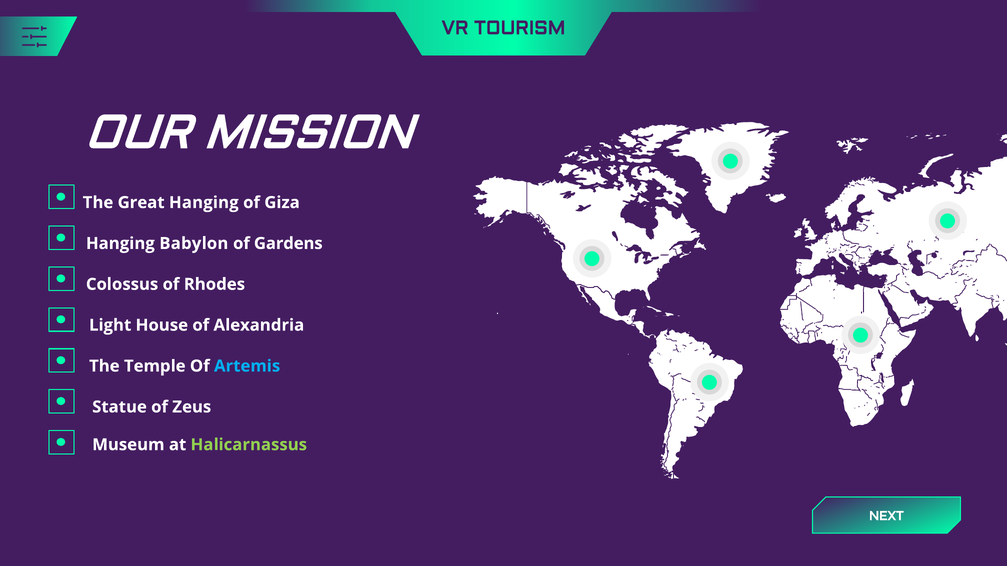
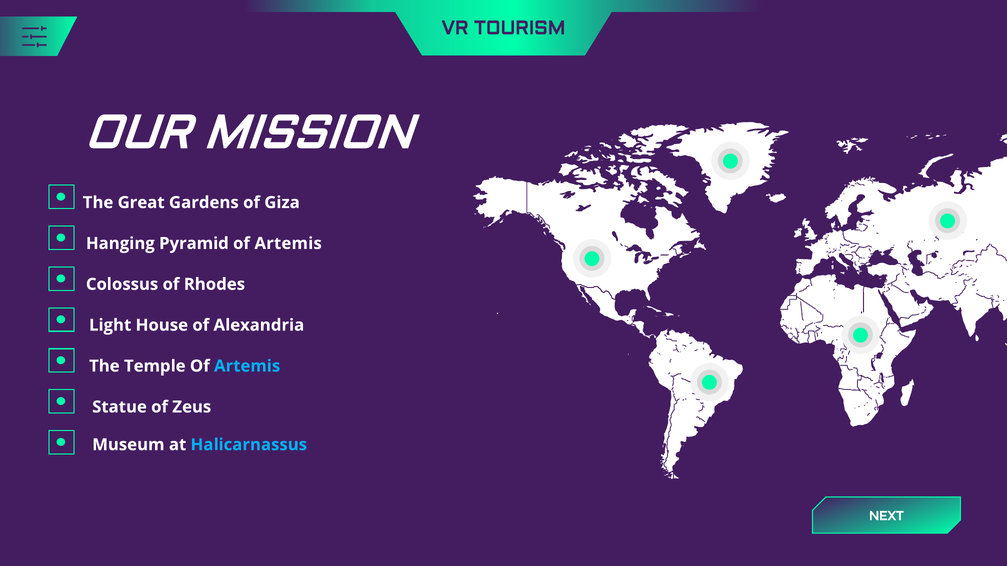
Great Hanging: Hanging -> Gardens (204, 203)
Babylon: Babylon -> Pyramid (194, 244)
Gardens: Gardens -> Artemis (288, 244)
Halicarnassus colour: light green -> light blue (249, 445)
